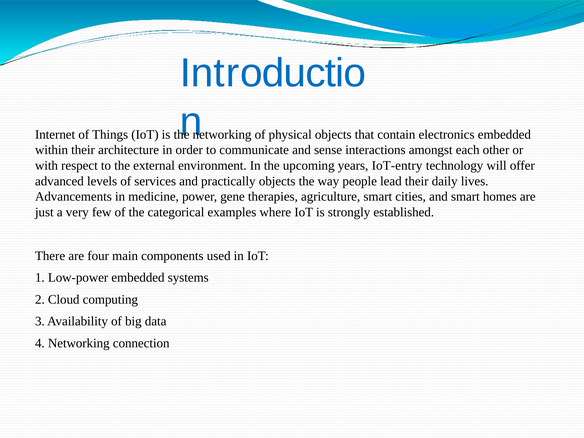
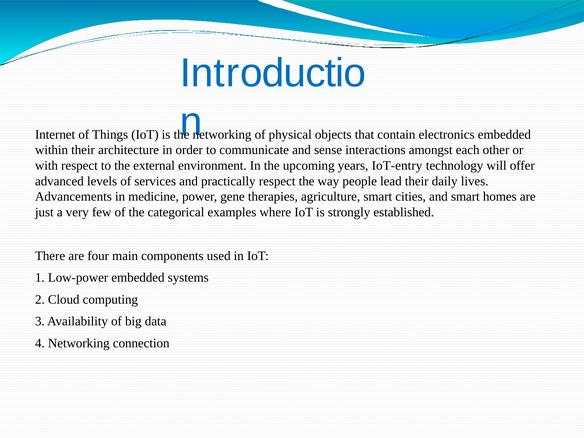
practically objects: objects -> respect (277, 181)
